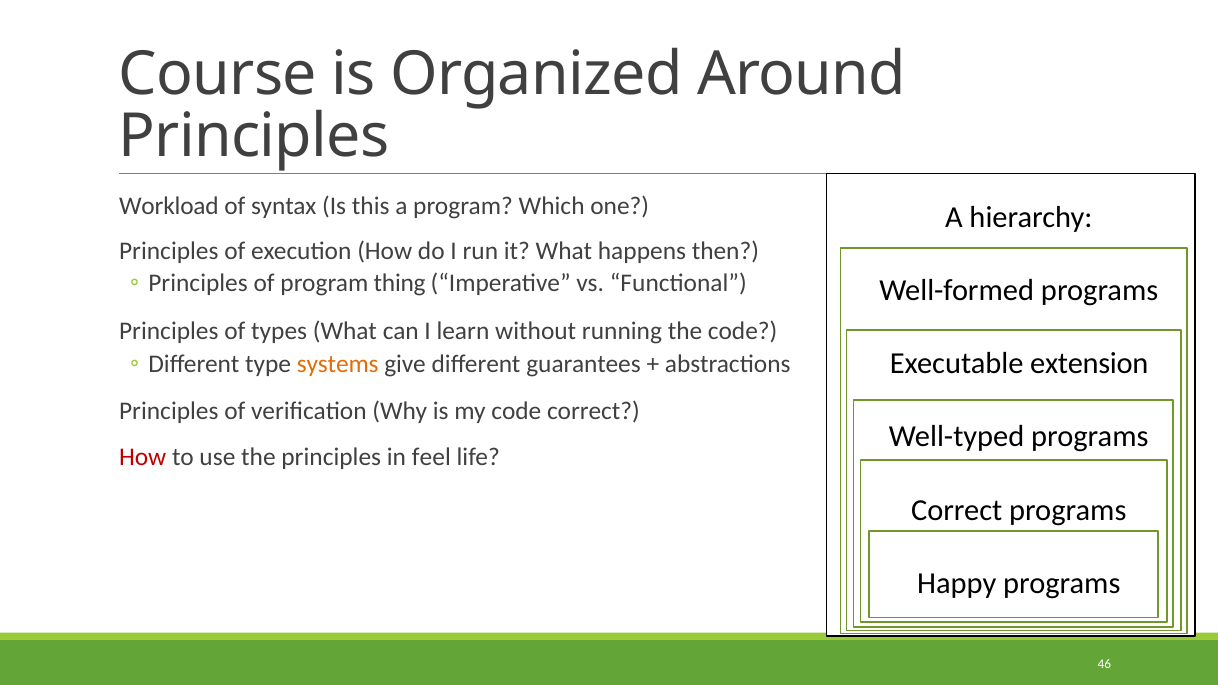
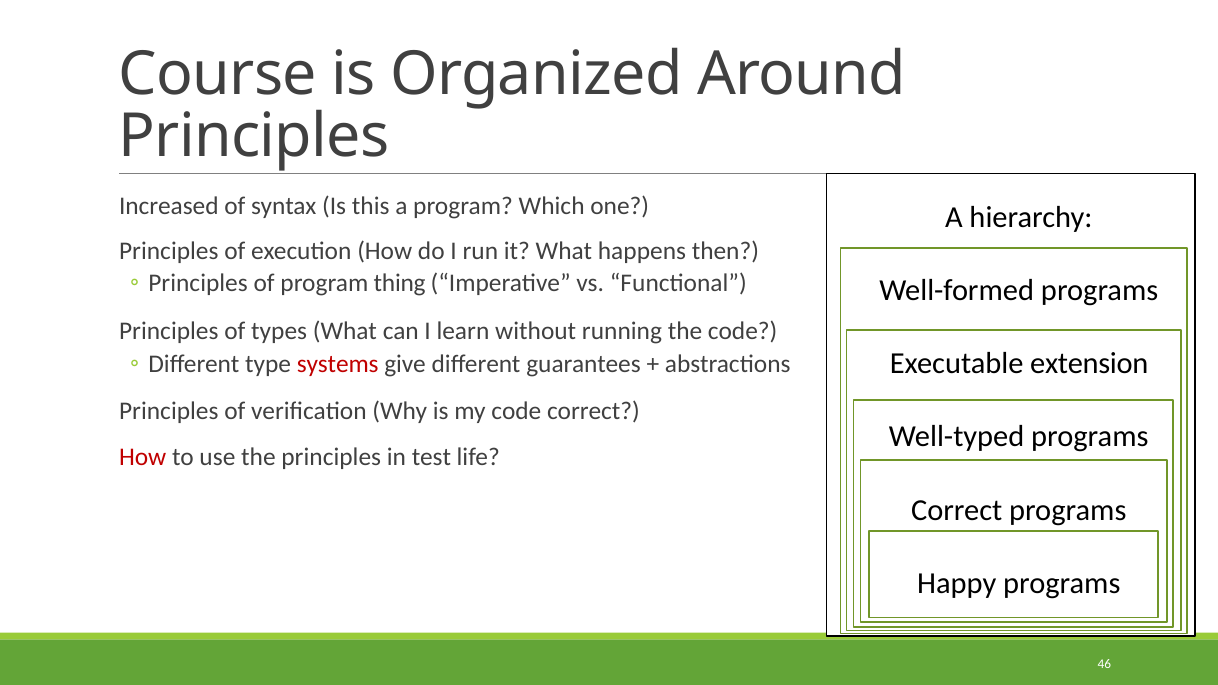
Workload: Workload -> Increased (169, 206)
systems colour: orange -> red (338, 364)
feel: feel -> test (431, 457)
